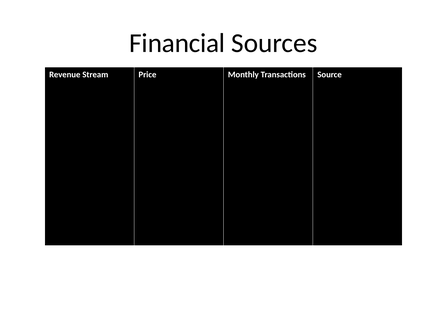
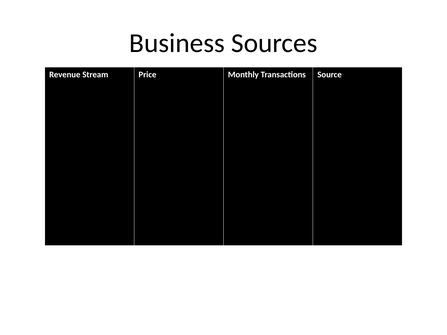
Financial: Financial -> Business (177, 43)
